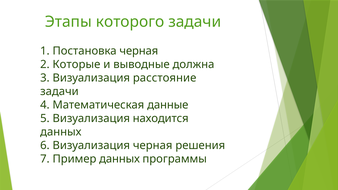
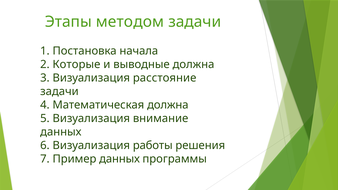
которого: которого -> методом (130, 22)
Постановка черная: черная -> начала (139, 51)
Математическая данные: данные -> должна (168, 105)
находится: находится -> внимание (161, 119)
Визуализация черная: черная -> работы (153, 146)
